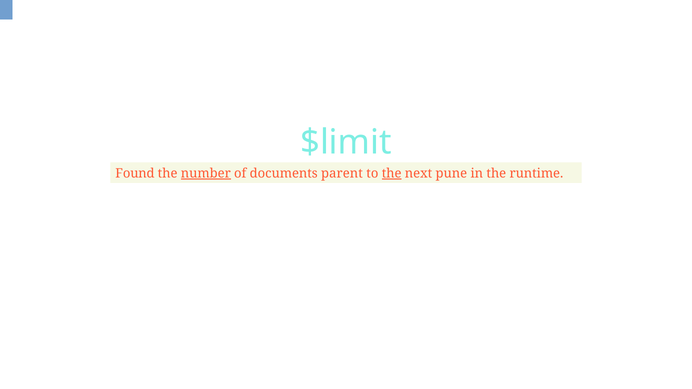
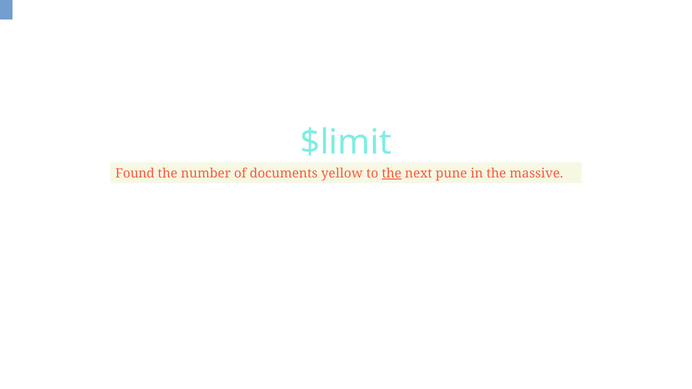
number underline: present -> none (206, 174)
parent: parent -> yellow (342, 174)
runtime: runtime -> massive (536, 174)
